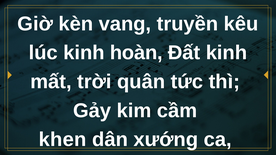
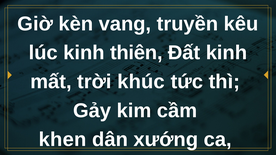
hoàn: hoàn -> thiên (136, 53)
quân: quân -> khúc (141, 82)
